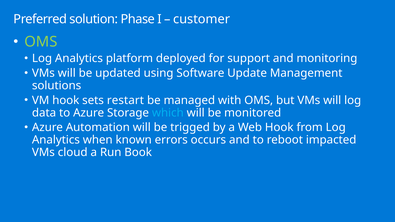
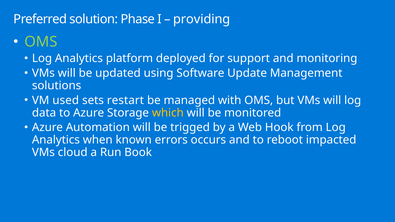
customer: customer -> providing (202, 19)
VM hook: hook -> used (66, 100)
which colour: light blue -> yellow (168, 113)
